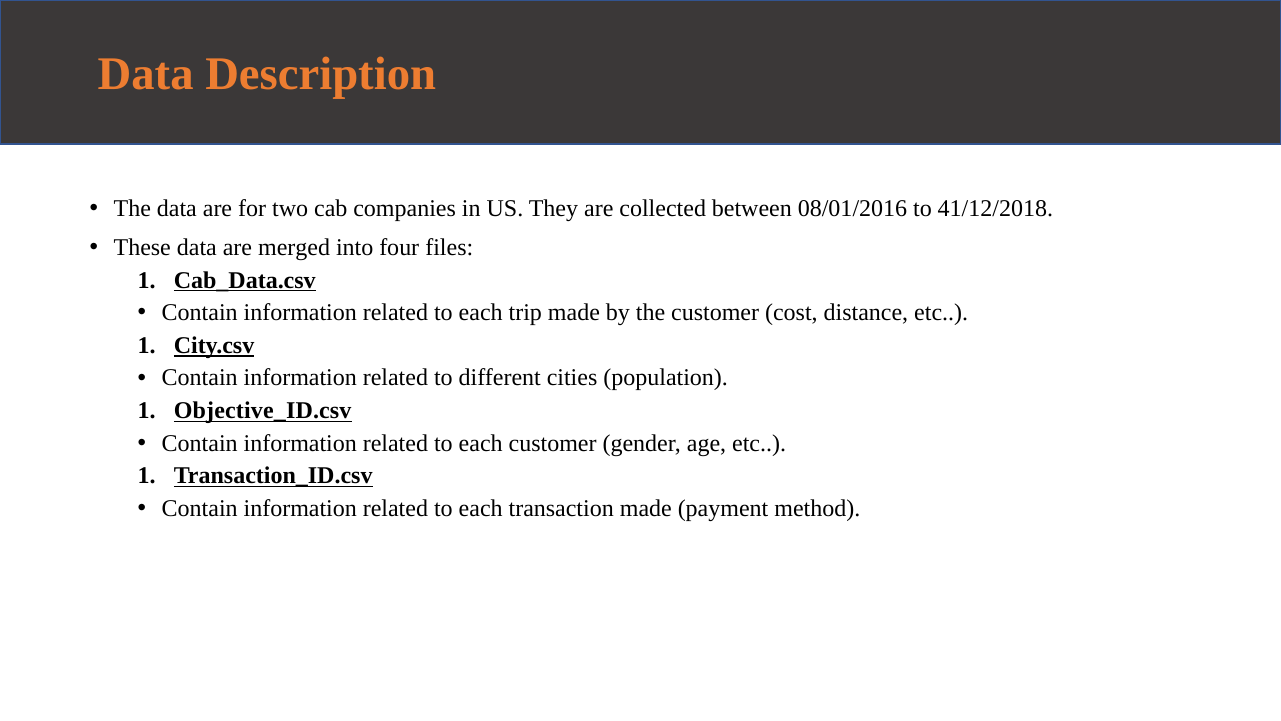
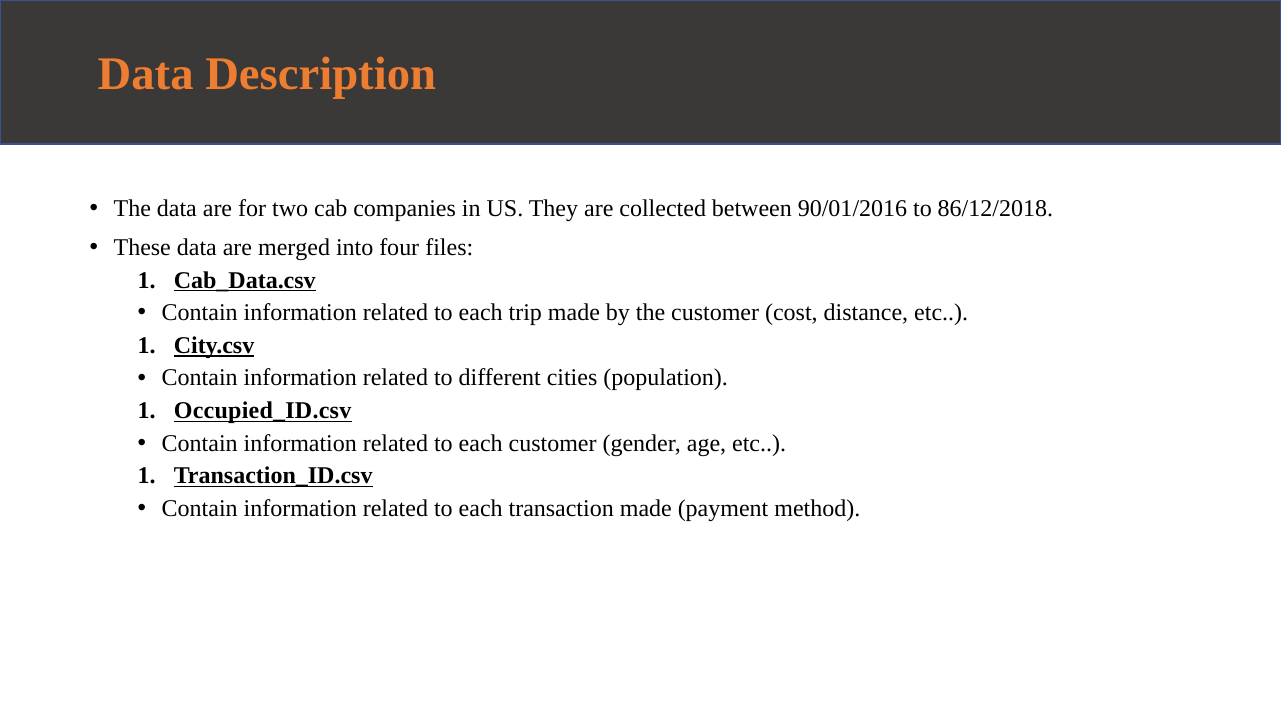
08/01/2016: 08/01/2016 -> 90/01/2016 (853, 208)
41/12/2018: 41/12/2018 -> 86/12/2018 (995, 208)
Objective_ID.csv: Objective_ID.csv -> Occupied_ID.csv (263, 410)
